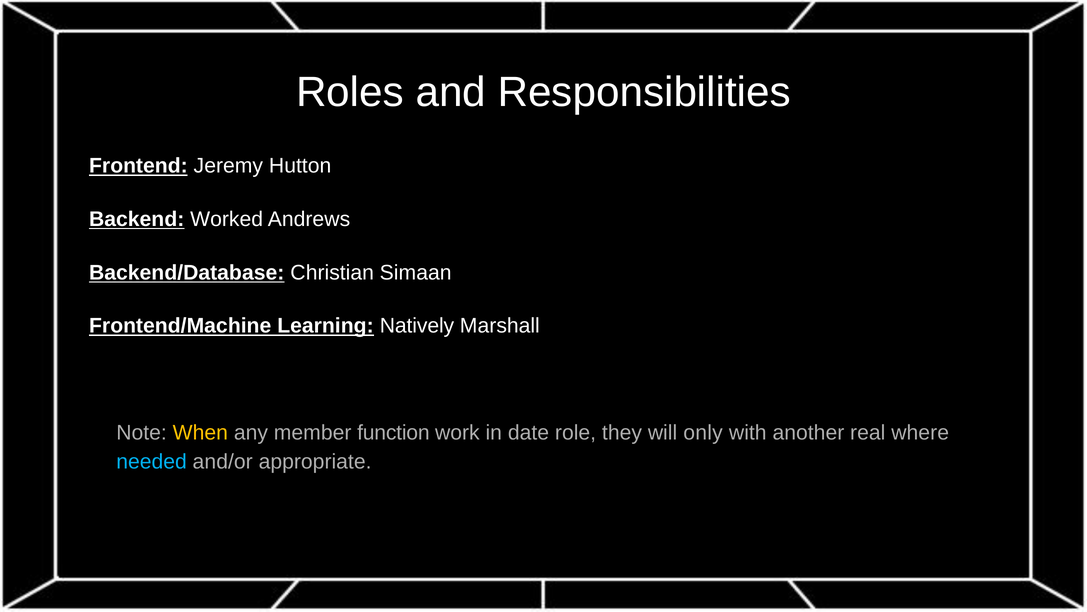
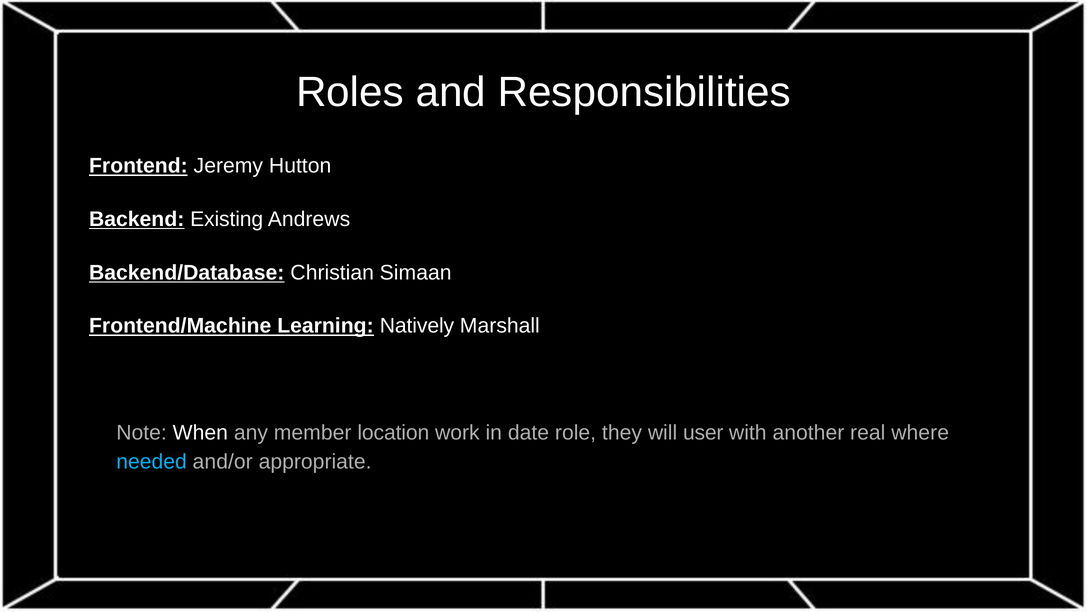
Worked: Worked -> Existing (227, 219)
When colour: yellow -> white (200, 432)
function: function -> location (393, 432)
only: only -> user (703, 432)
